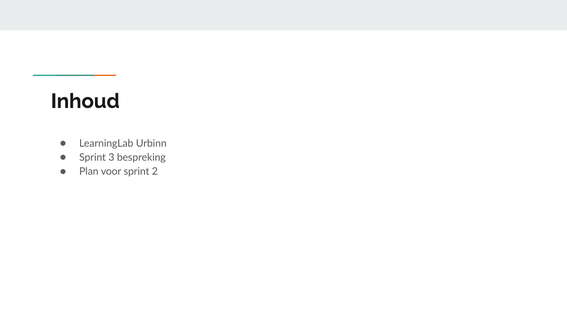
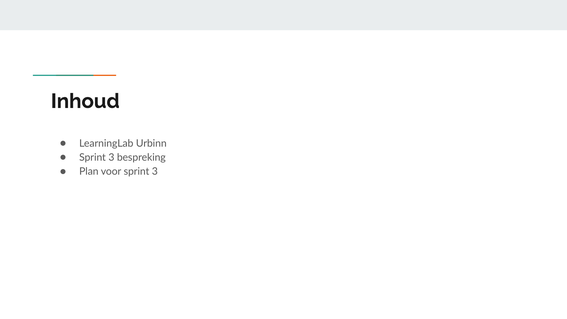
voor sprint 2: 2 -> 3 (155, 172)
